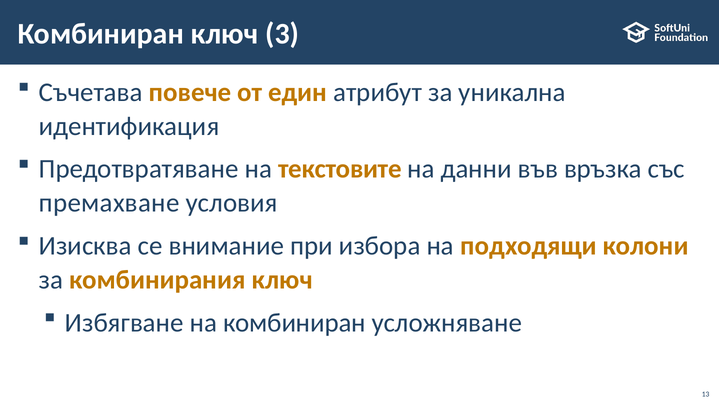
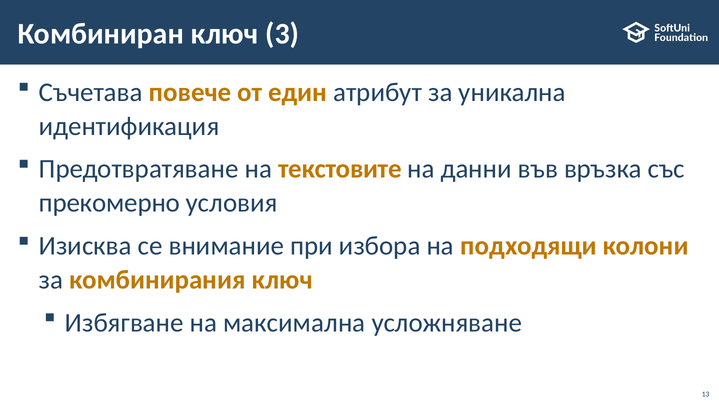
премахване: премахване -> прекомерно (109, 203)
на комбиниран: комбиниран -> максимална (294, 323)
